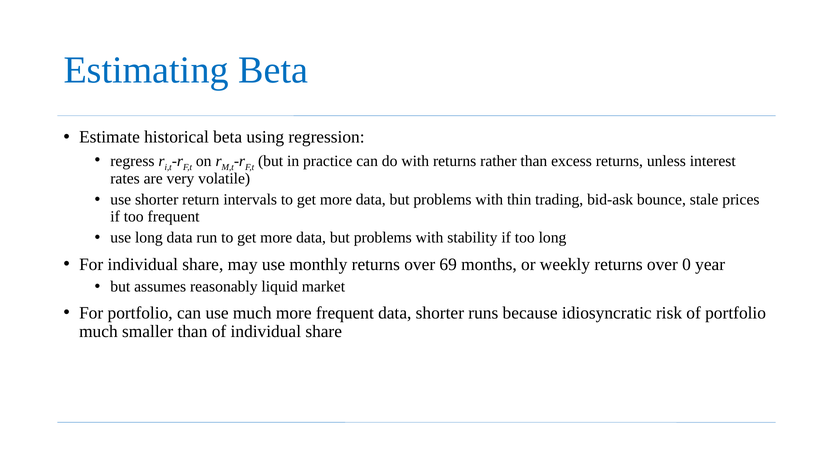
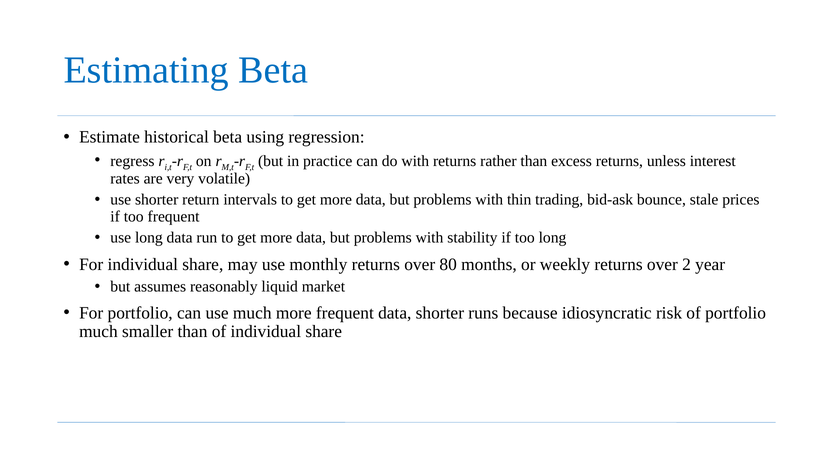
69: 69 -> 80 (448, 264)
0: 0 -> 2 (687, 264)
